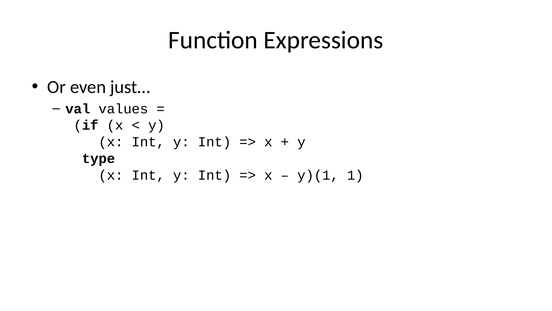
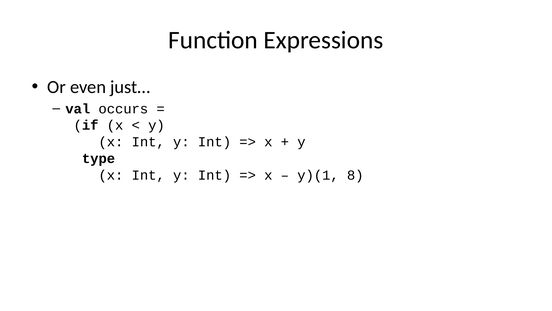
values: values -> occurs (123, 109)
1: 1 -> 8 (355, 175)
